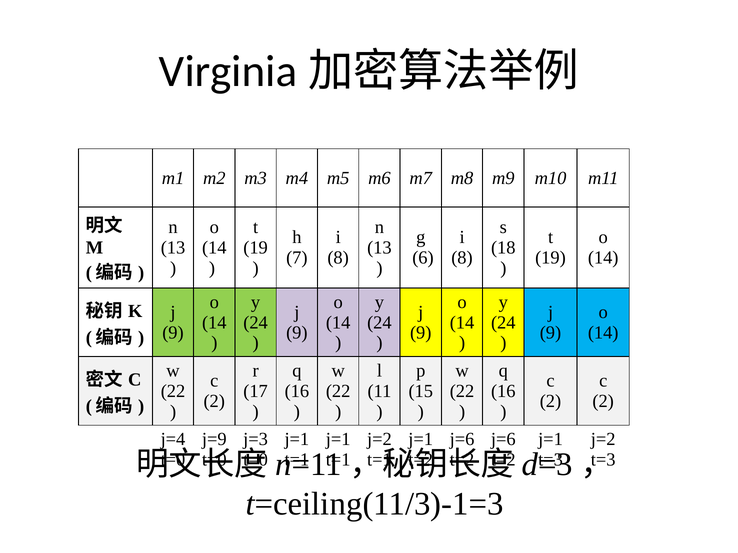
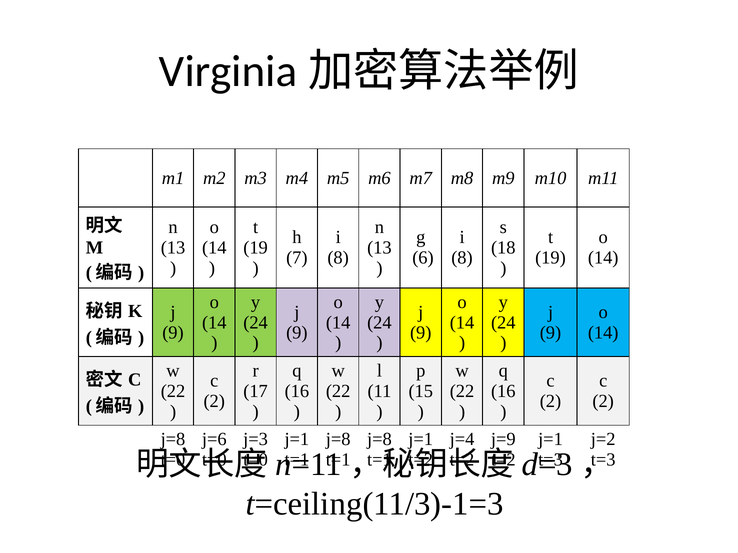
j=4: j=4 -> j=8 (173, 440)
j=9: j=9 -> j=6 (214, 440)
j=1: j=1 -> j=8 (338, 440)
j=2: j=2 -> j=8 (379, 440)
j=6: j=6 -> j=4 (462, 440)
j=6: j=6 -> j=9 (503, 440)
